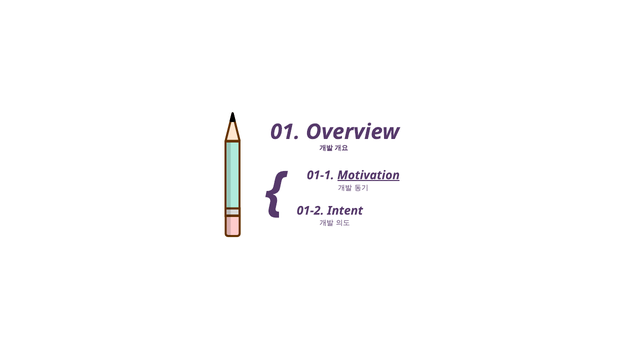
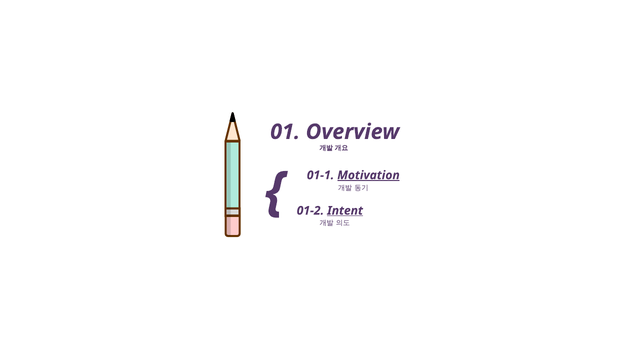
Intent underline: none -> present (345, 211)
